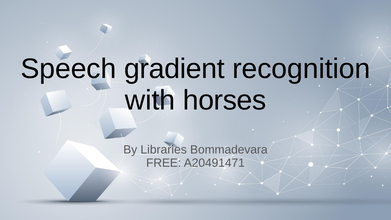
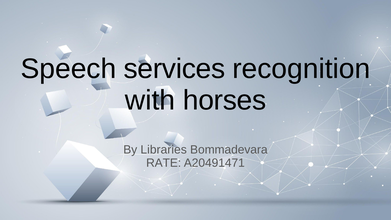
gradient: gradient -> services (174, 69)
FREE: FREE -> RATE (164, 163)
